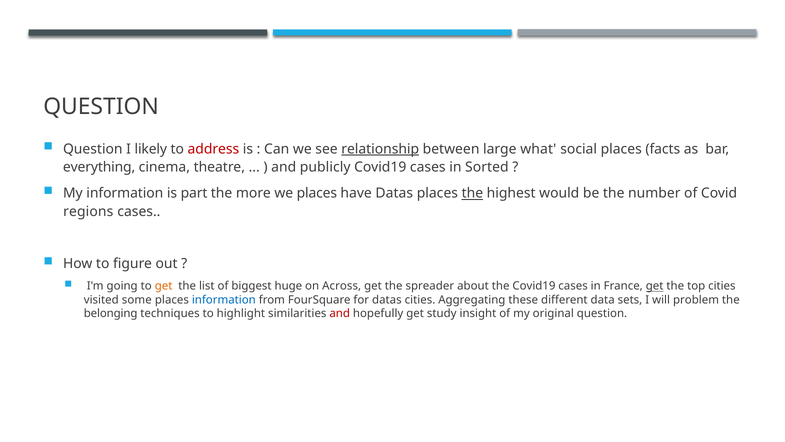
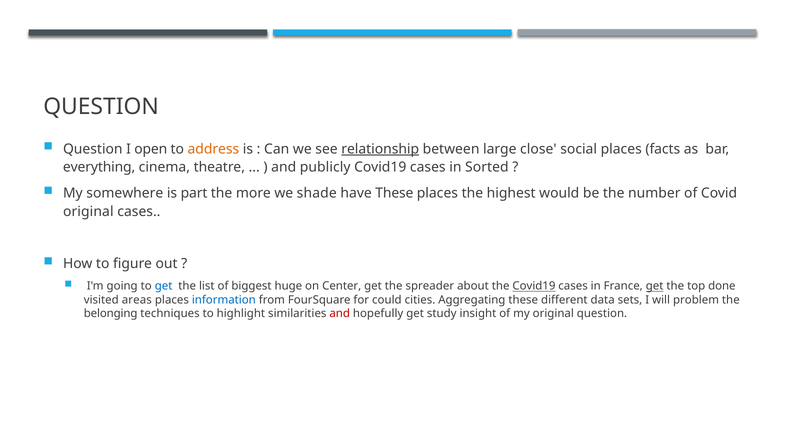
likely: likely -> open (151, 149)
address colour: red -> orange (213, 149)
what: what -> close (538, 149)
My information: information -> somewhere (125, 193)
we places: places -> shade (317, 193)
have Datas: Datas -> These (394, 193)
the underline: present -> none (472, 193)
regions: regions -> original (88, 212)
get colour: orange -> blue (164, 286)
Across: Across -> Center (342, 286)
Covid19 underline: none -> present (534, 286)
top cities: cities -> done (722, 286)
some: some -> areas (137, 300)
for datas: datas -> could (387, 300)
